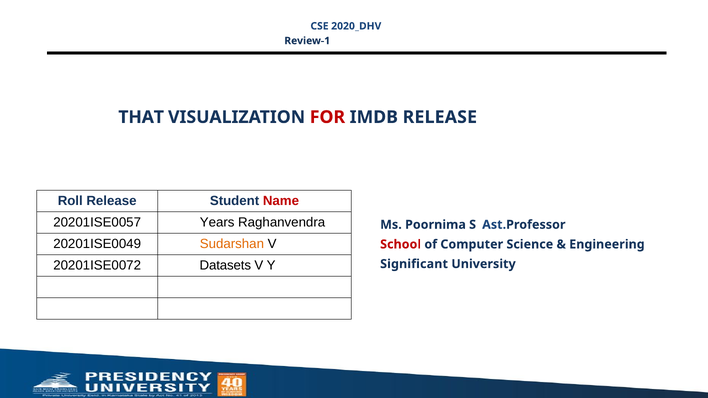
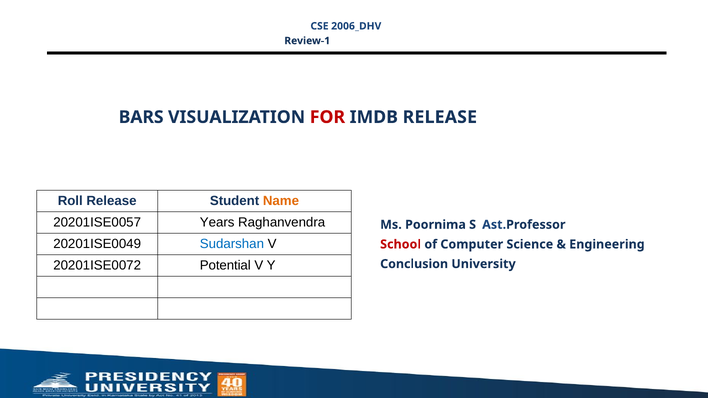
2020_DHV: 2020_DHV -> 2006_DHV (356, 26)
THAT: THAT -> BARS (141, 117)
Name colour: red -> orange (281, 201)
Sudarshan colour: orange -> blue (232, 244)
Datasets: Datasets -> Potential (225, 266)
Significant: Significant -> Conclusion (414, 264)
